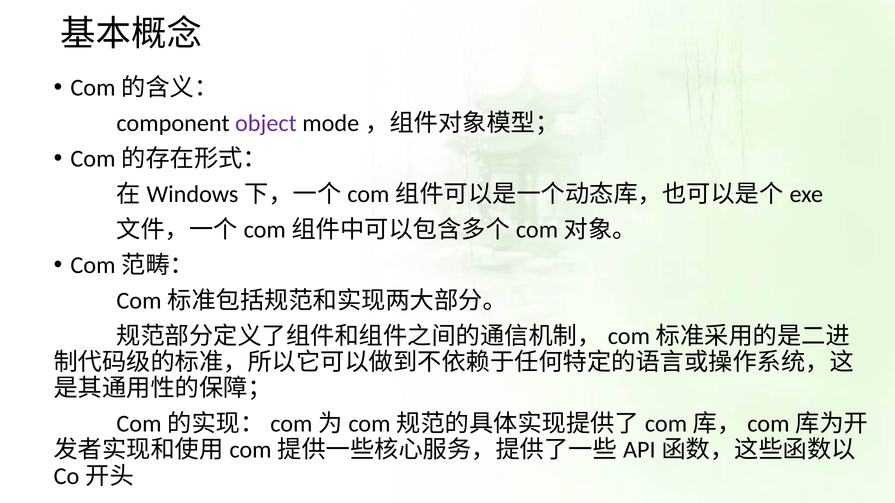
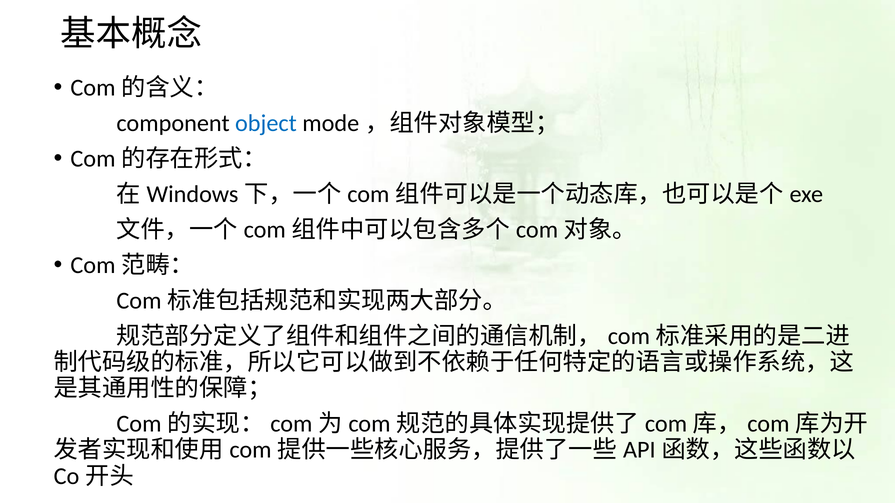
object colour: purple -> blue (266, 123)
